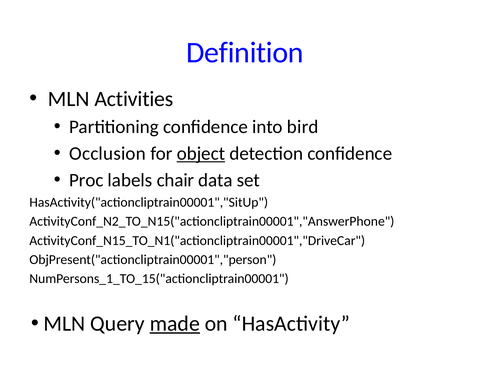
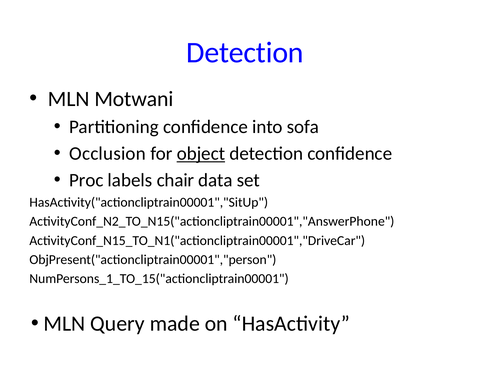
Definition: Definition -> Detection (245, 53)
Activities: Activities -> Motwani (134, 99)
bird: bird -> sofa (303, 127)
made underline: present -> none (175, 323)
